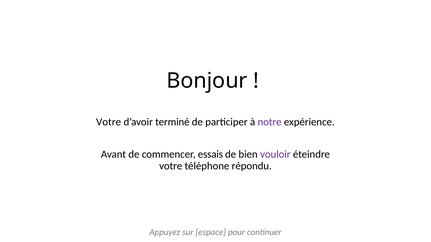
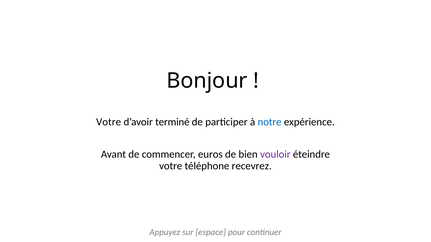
notre colour: purple -> blue (270, 122)
essais: essais -> euros (210, 155)
répondu: répondu -> recevrez (252, 166)
